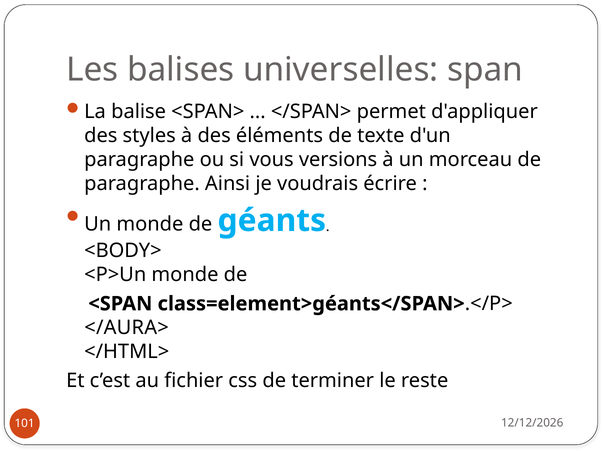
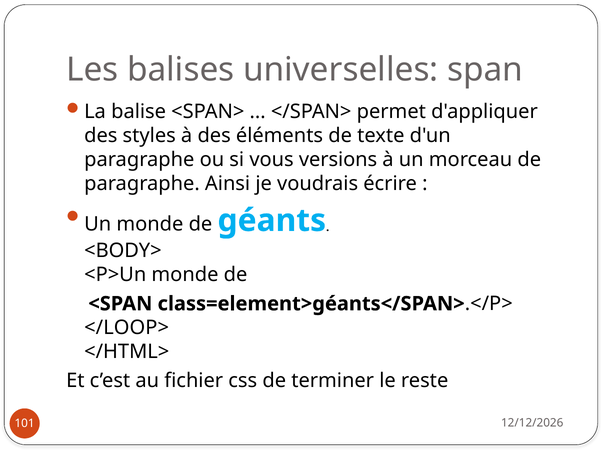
</AURA>: </AURA> -> </LOOP> (127, 328)
